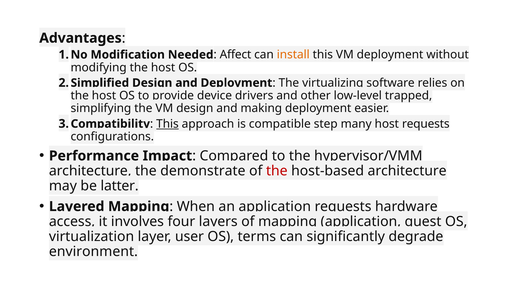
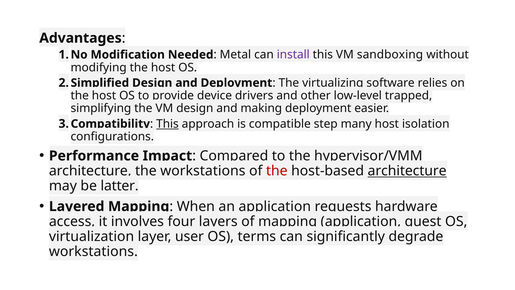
Affect: Affect -> Metal (235, 55)
install colour: orange -> purple (293, 55)
VM deployment: deployment -> sandboxing (390, 55)
host requests: requests -> isolation (426, 124)
the demonstrate: demonstrate -> workstations (203, 171)
architecture underline: none -> present (407, 171)
environment: environment -> workstations (93, 251)
